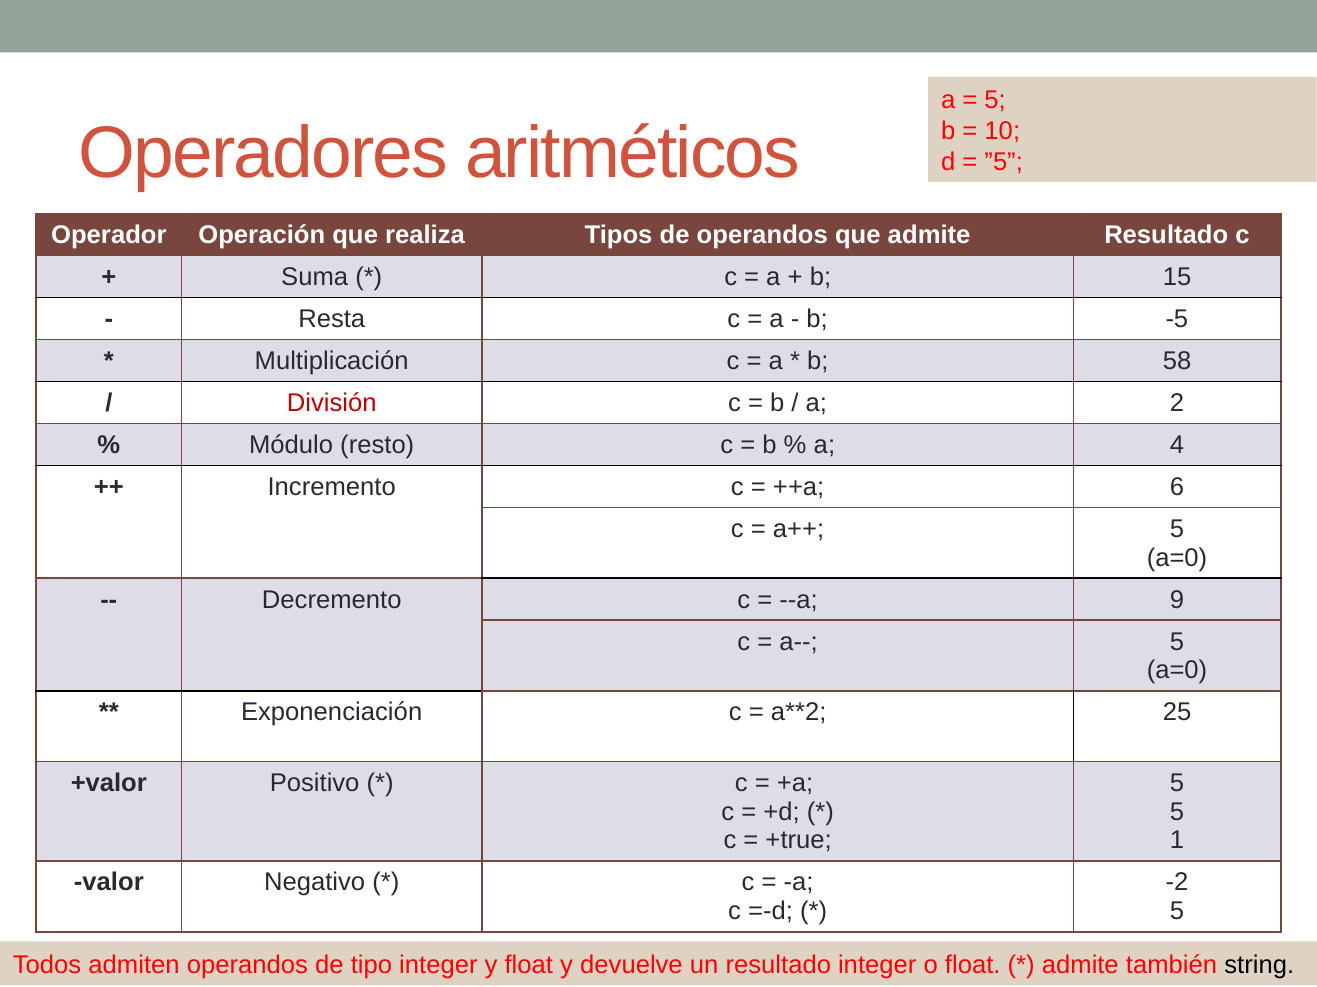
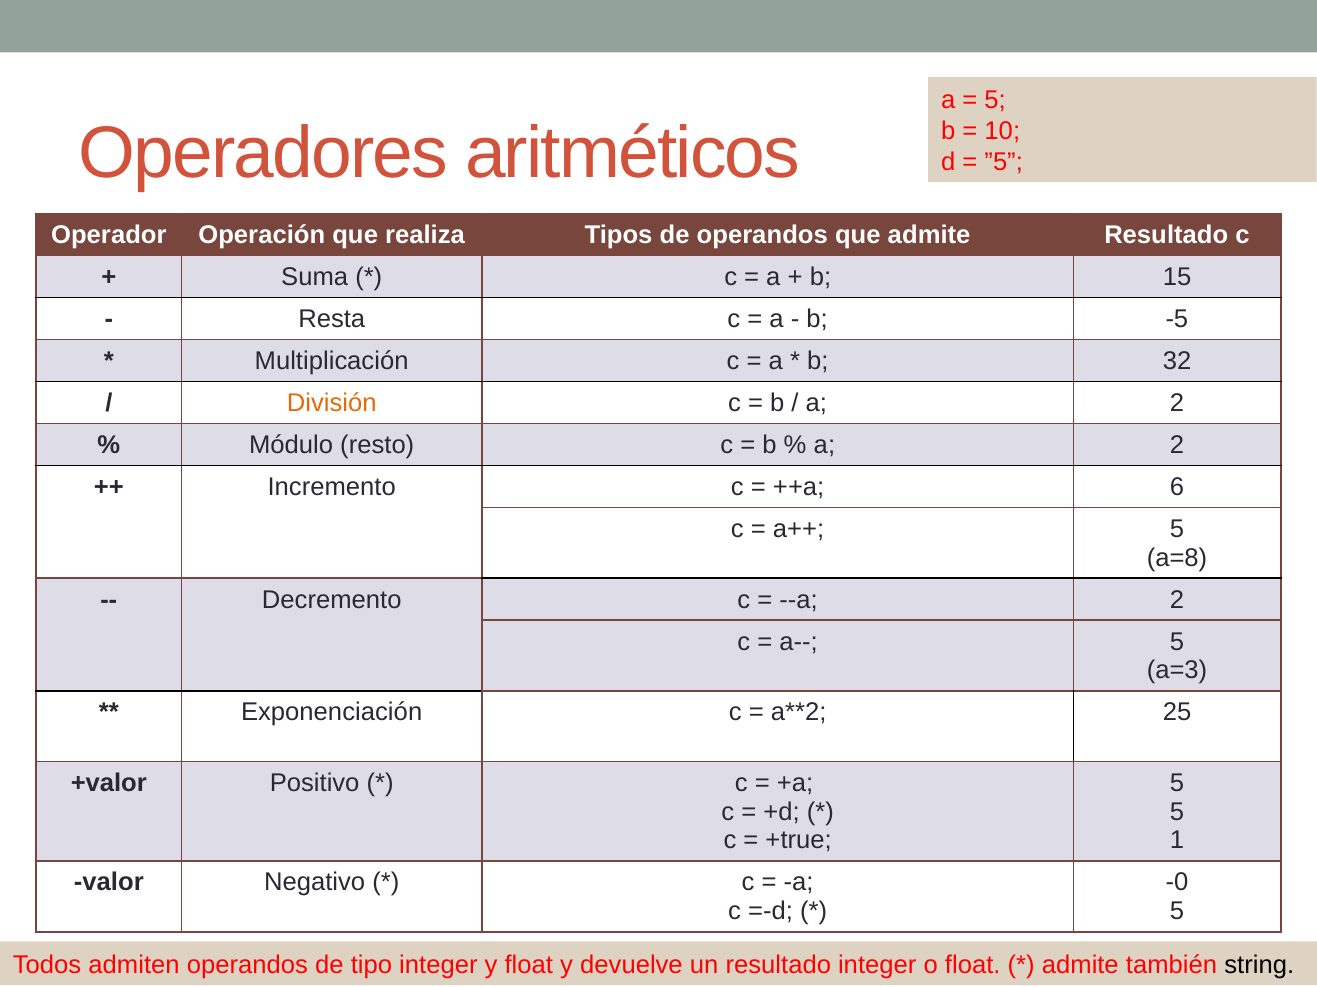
58: 58 -> 32 (1177, 361)
División colour: red -> orange (332, 403)
4: 4 -> 2 (1177, 445)
a=0: a=0 -> a=8 (1177, 558)
--a 9: 9 -> 2 (1177, 600)
a=0: a=0 -> a=3 (1177, 671)
-2: -2 -> -0 (1177, 883)
